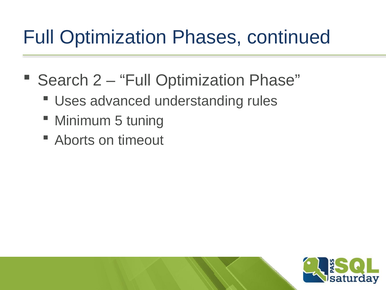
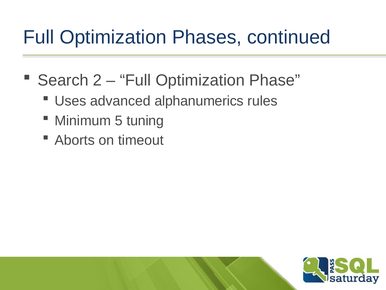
understanding: understanding -> alphanumerics (199, 101)
